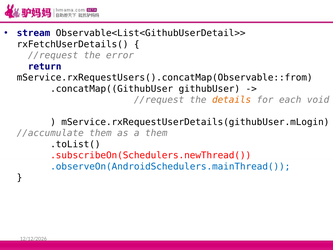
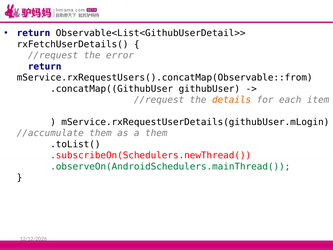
stream: stream -> return (34, 33)
void: void -> item (318, 100)
.observeOn(AndroidSchedulers.mainThread( colour: blue -> green (170, 166)
